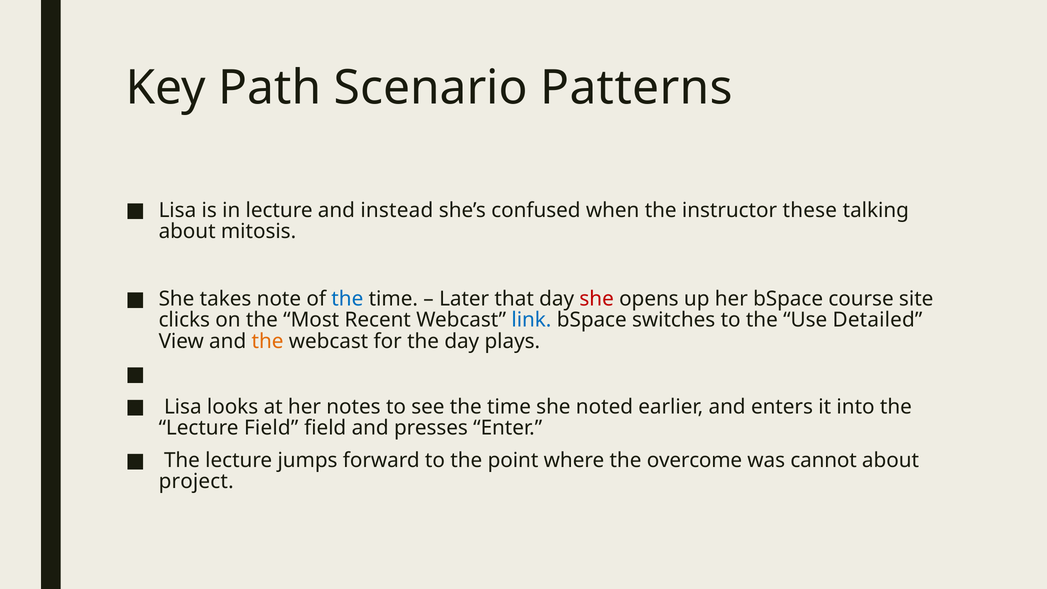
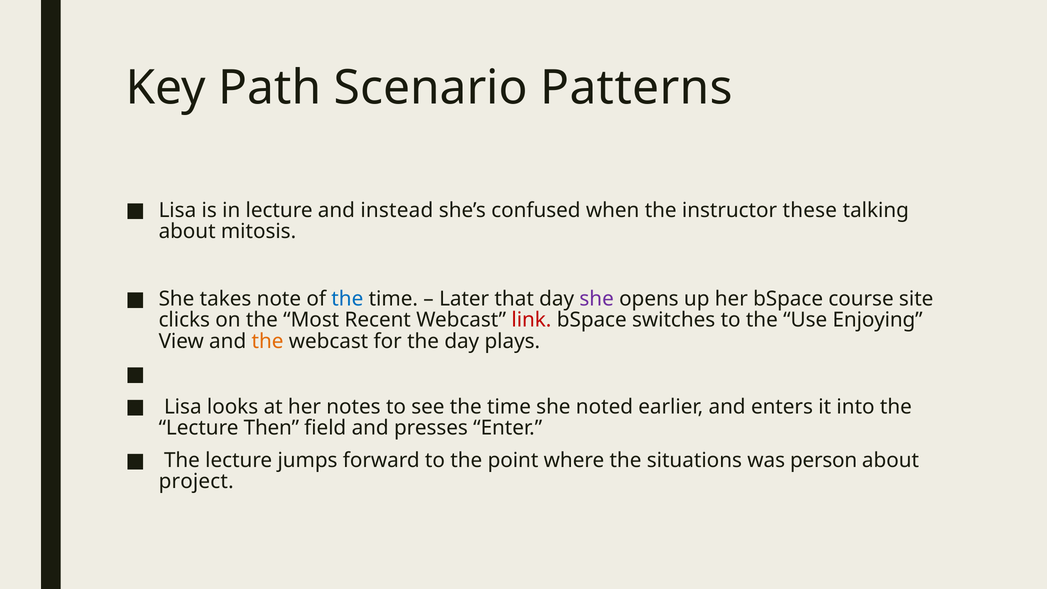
she colour: red -> purple (597, 299)
link colour: blue -> red (531, 320)
Detailed: Detailed -> Enjoying (878, 320)
Lecture Field: Field -> Then (271, 428)
overcome: overcome -> situations (694, 460)
cannot: cannot -> person (824, 460)
